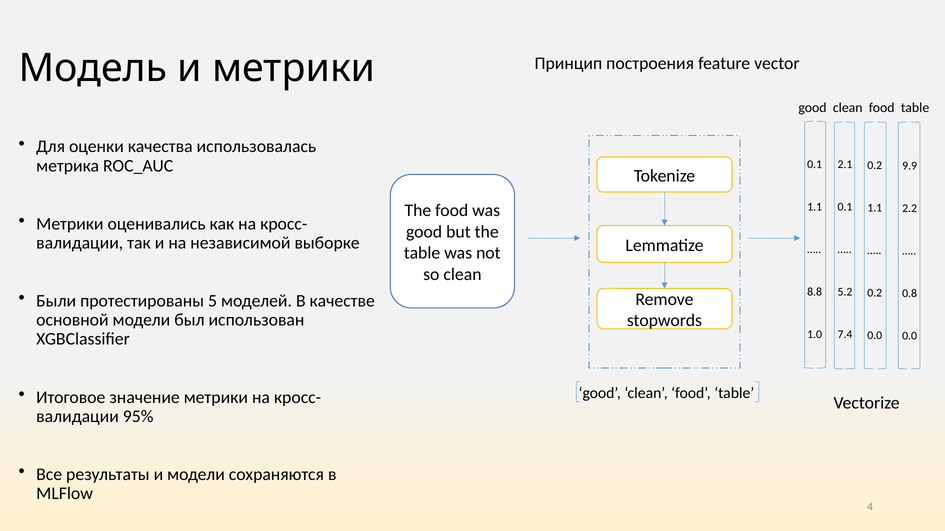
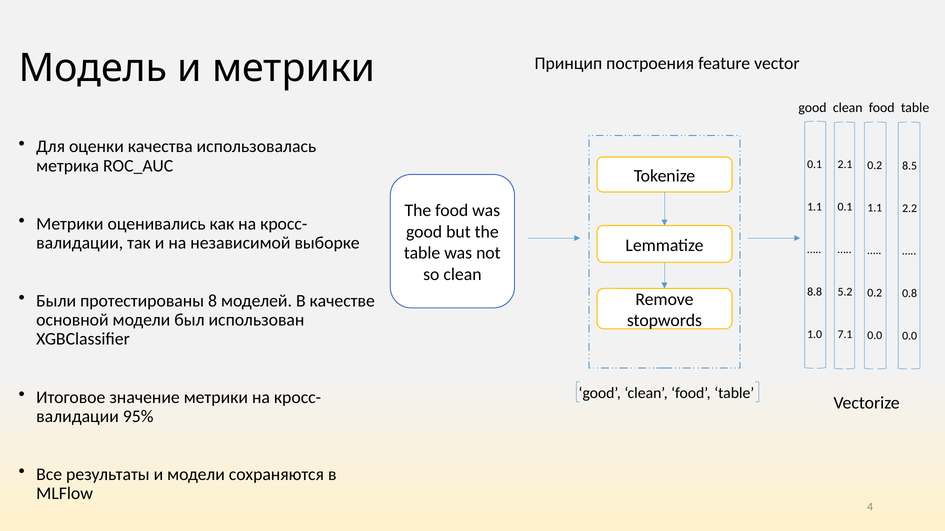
9.9: 9.9 -> 8.5 (910, 166)
5: 5 -> 8 (213, 301)
7.4: 7.4 -> 7.1 (845, 335)
